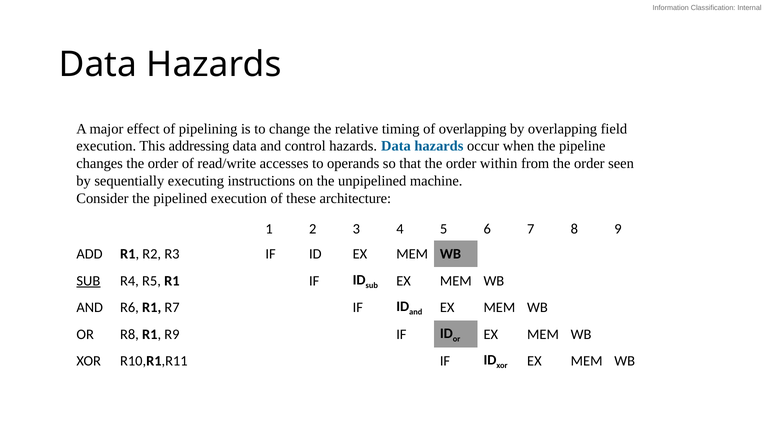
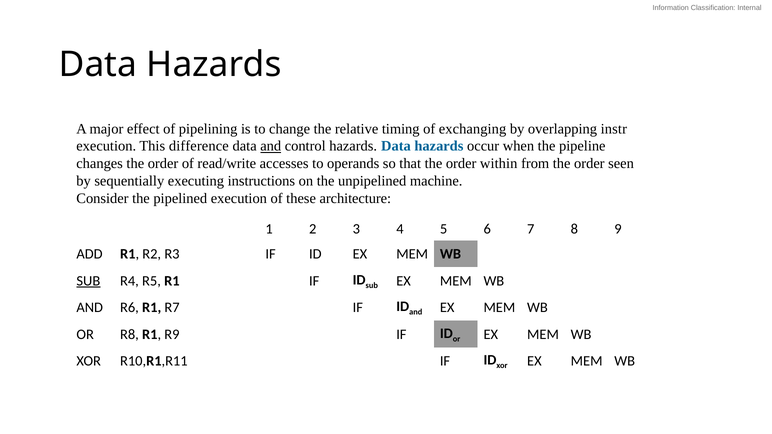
of overlapping: overlapping -> exchanging (473, 129)
field: field -> instr (614, 129)
addressing: addressing -> difference (199, 146)
and underline: none -> present (271, 146)
